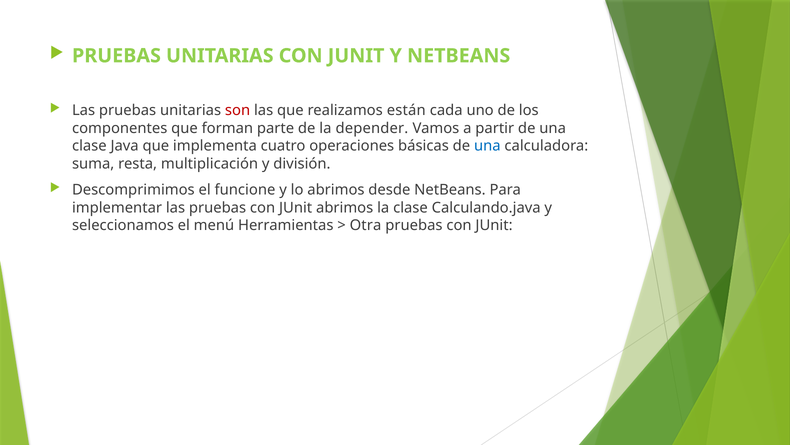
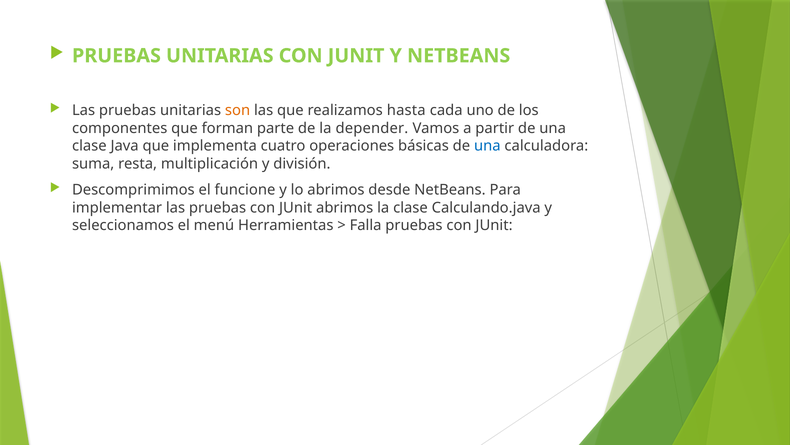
son colour: red -> orange (238, 110)
están: están -> hasta (406, 110)
Otra: Otra -> Falla (366, 225)
